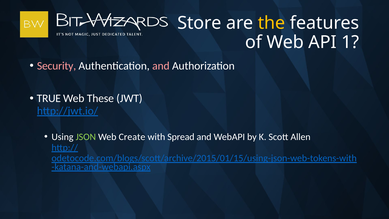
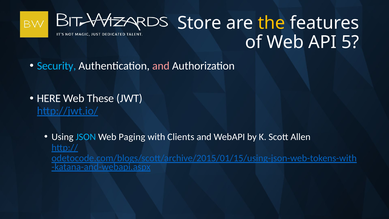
1: 1 -> 5 (350, 42)
Security colour: pink -> light blue (57, 66)
TRUE: TRUE -> HERE (49, 98)
JSON colour: light green -> light blue (86, 137)
Create: Create -> Paging (132, 137)
Spread: Spread -> Clients (181, 137)
